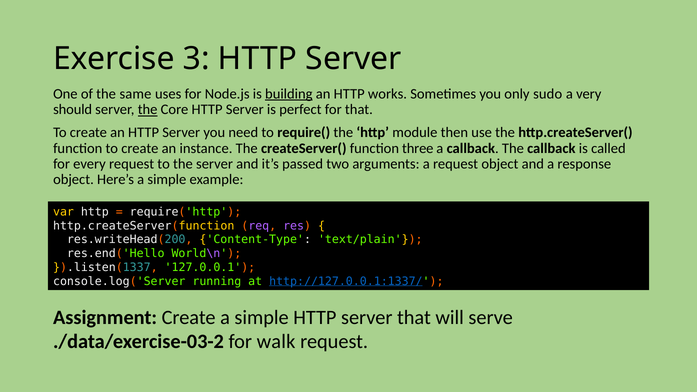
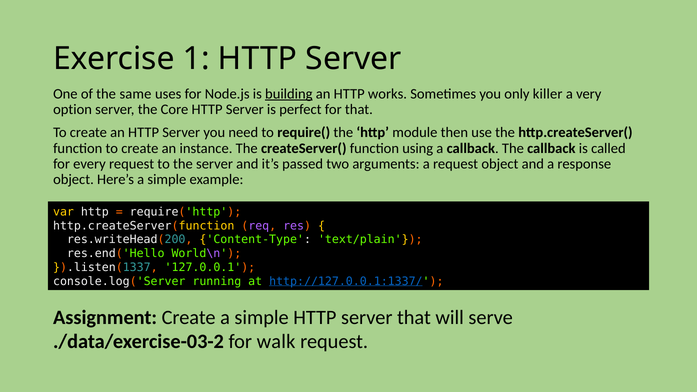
3: 3 -> 1 (196, 59)
sudo: sudo -> killer (548, 94)
should: should -> option (73, 110)
the underline: present -> none (148, 110)
three: three -> using (418, 148)
